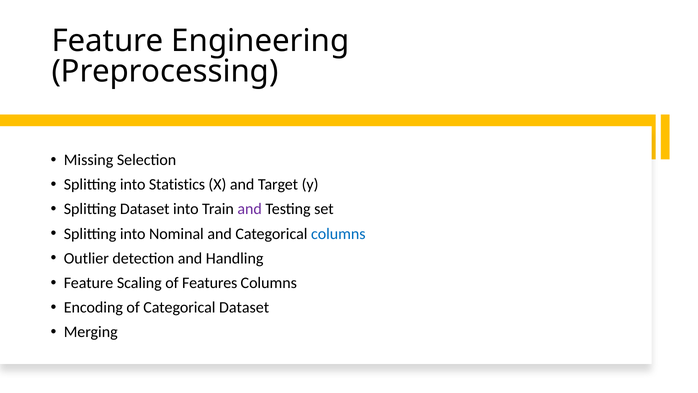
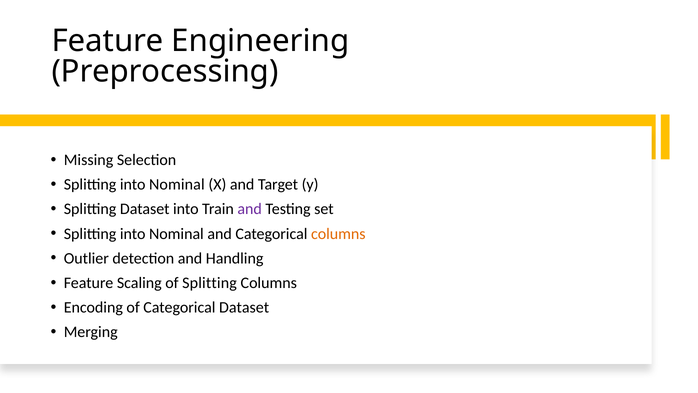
Statistics: Statistics -> Nominal (177, 184)
columns colour: blue -> orange (338, 234)
of Features: Features -> Splitting (210, 283)
